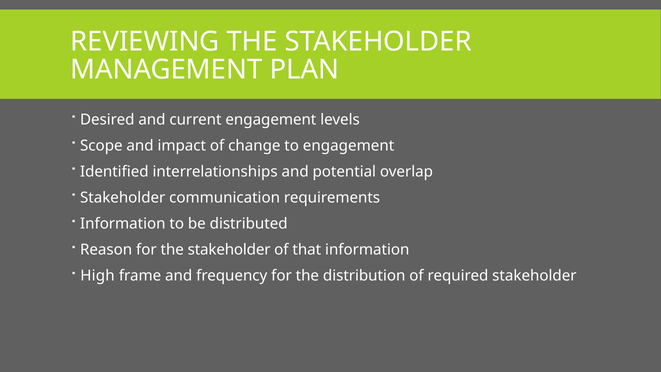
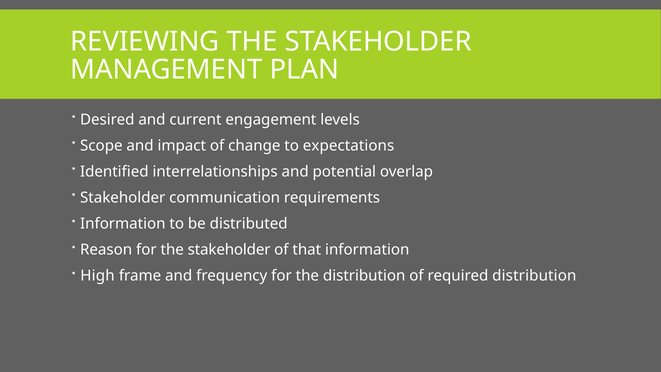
to engagement: engagement -> expectations (349, 146)
required stakeholder: stakeholder -> distribution (534, 276)
